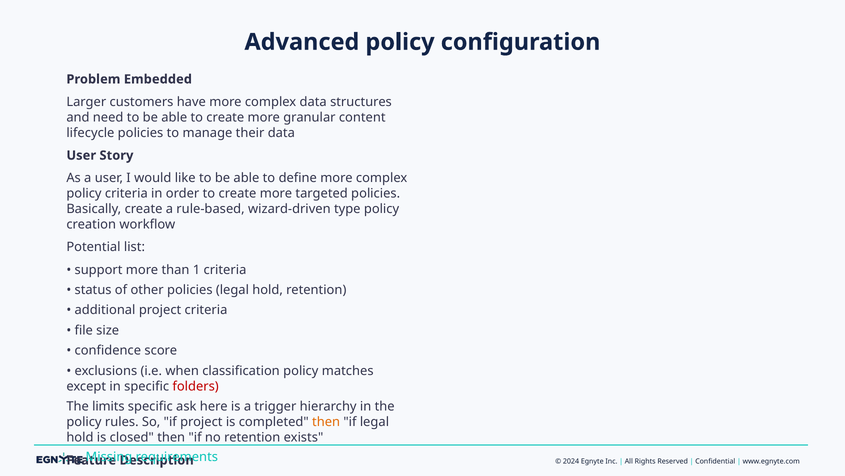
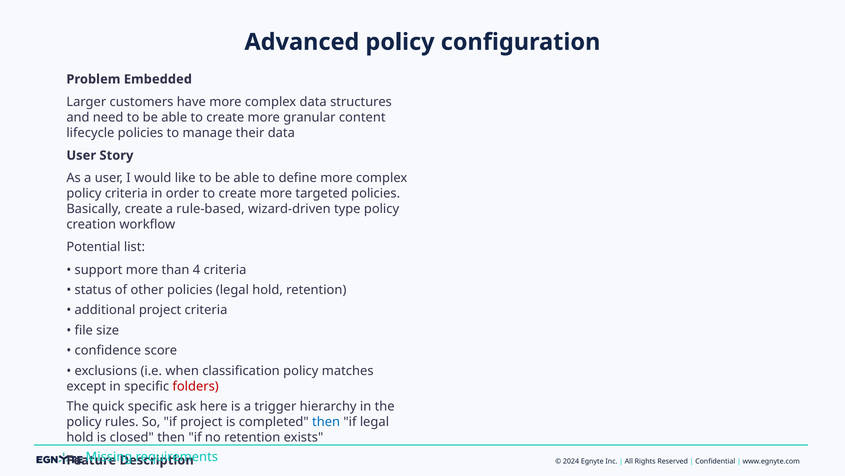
1: 1 -> 4 (196, 269)
limits: limits -> quick (108, 406)
then colour: orange -> blue (326, 422)
